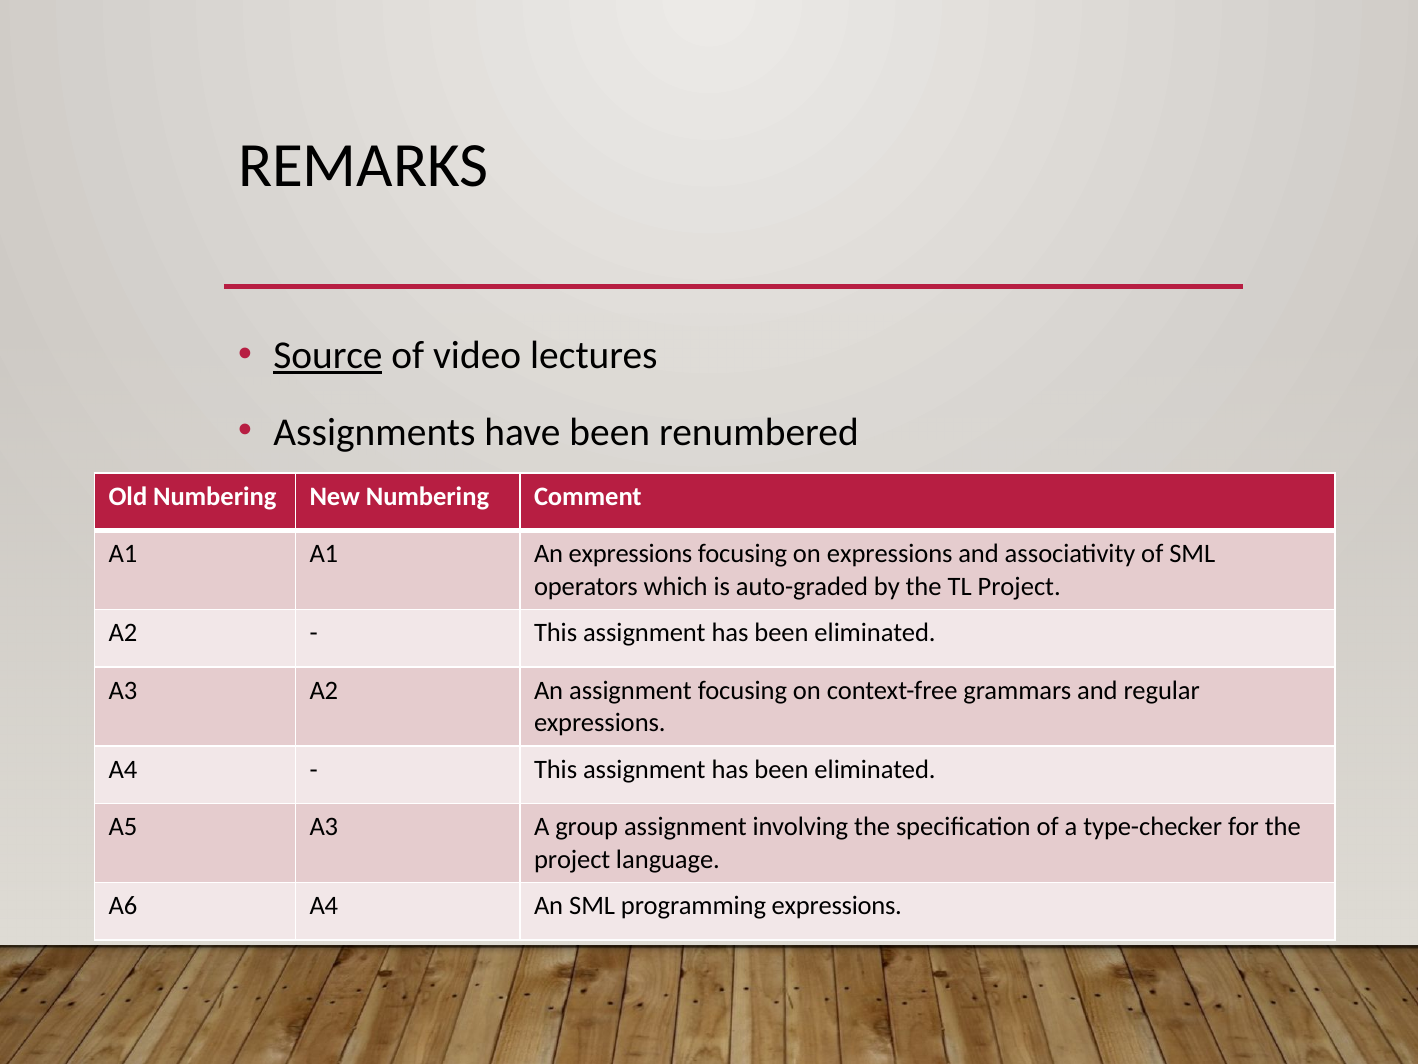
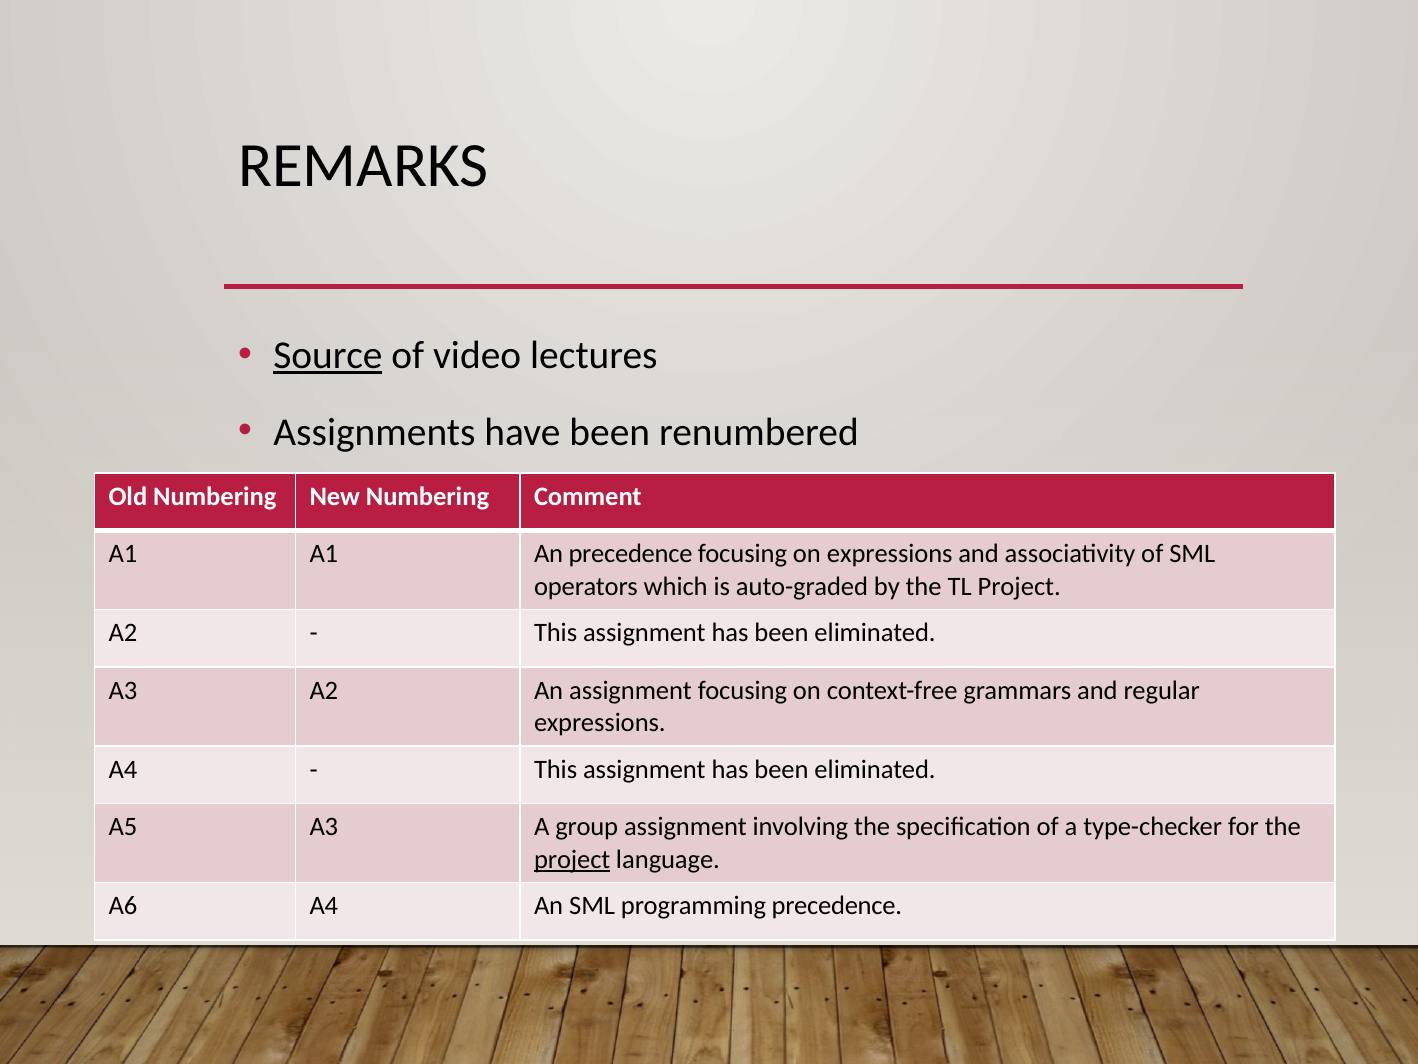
An expressions: expressions -> precedence (631, 554)
project underline: none -> present (572, 859)
programming expressions: expressions -> precedence (837, 906)
